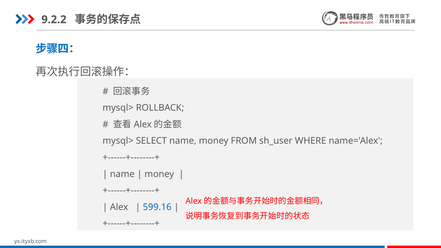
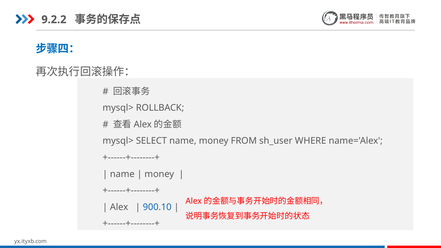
599.16: 599.16 -> 900.10 (157, 207)
